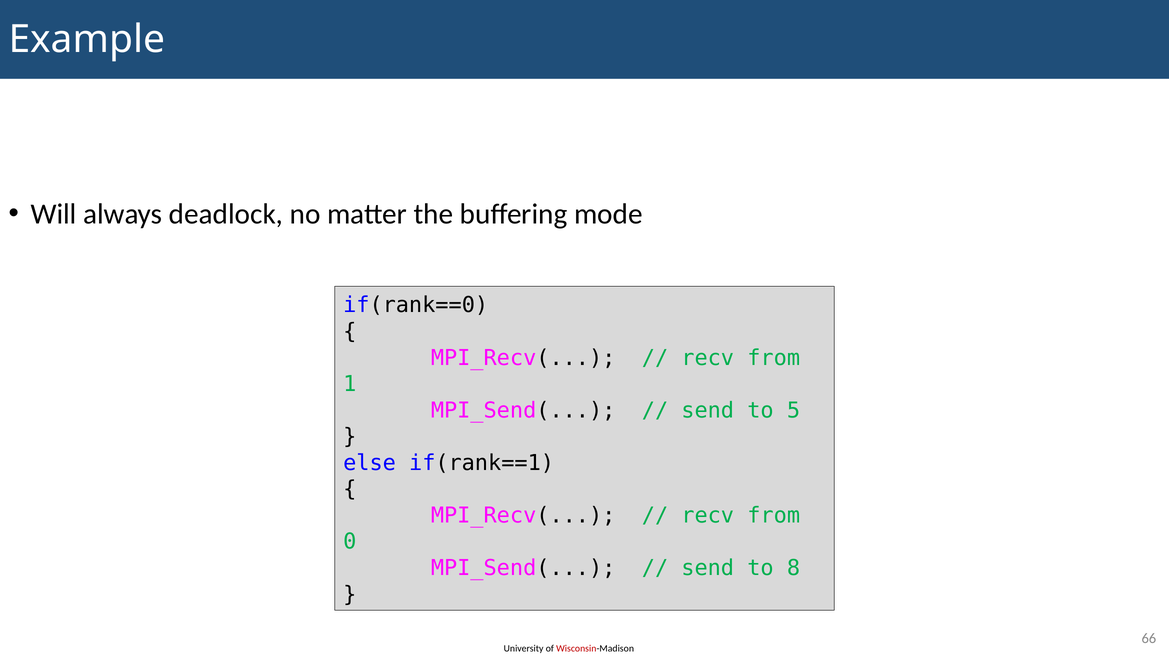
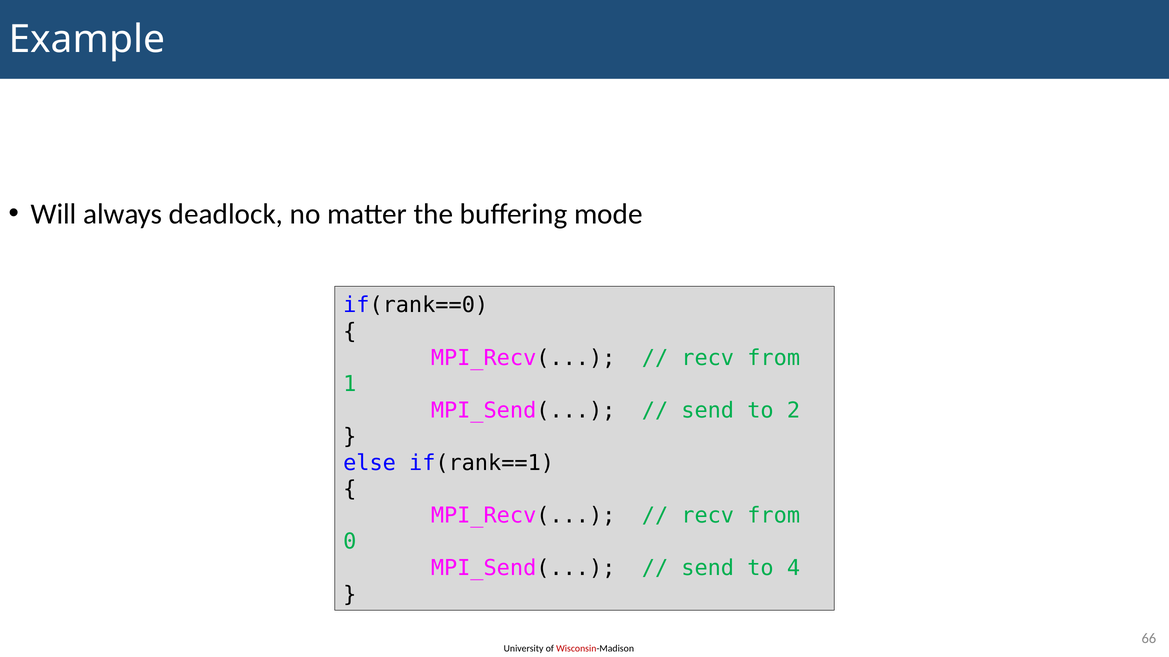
5: 5 -> 2 (793, 411)
8: 8 -> 4 (793, 569)
